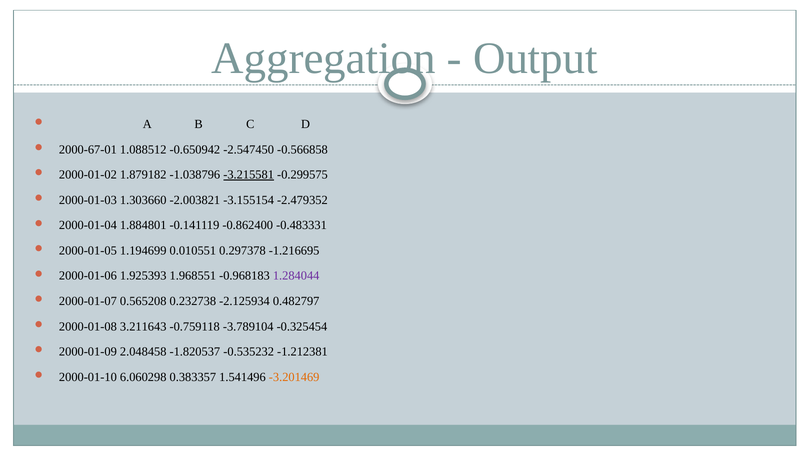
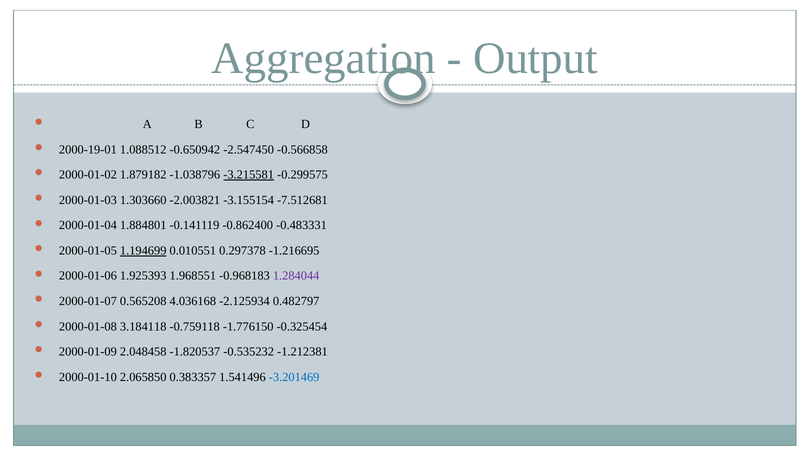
2000-67-01: 2000-67-01 -> 2000-19-01 (88, 149)
-2.479352: -2.479352 -> -7.512681 (302, 200)
1.194699 underline: none -> present (143, 250)
0.232738: 0.232738 -> 4.036168 (193, 301)
3.211643: 3.211643 -> 3.184118 (143, 326)
-3.789104: -3.789104 -> -1.776150 (248, 326)
6.060298: 6.060298 -> 2.065850 (143, 377)
-3.201469 colour: orange -> blue (294, 377)
